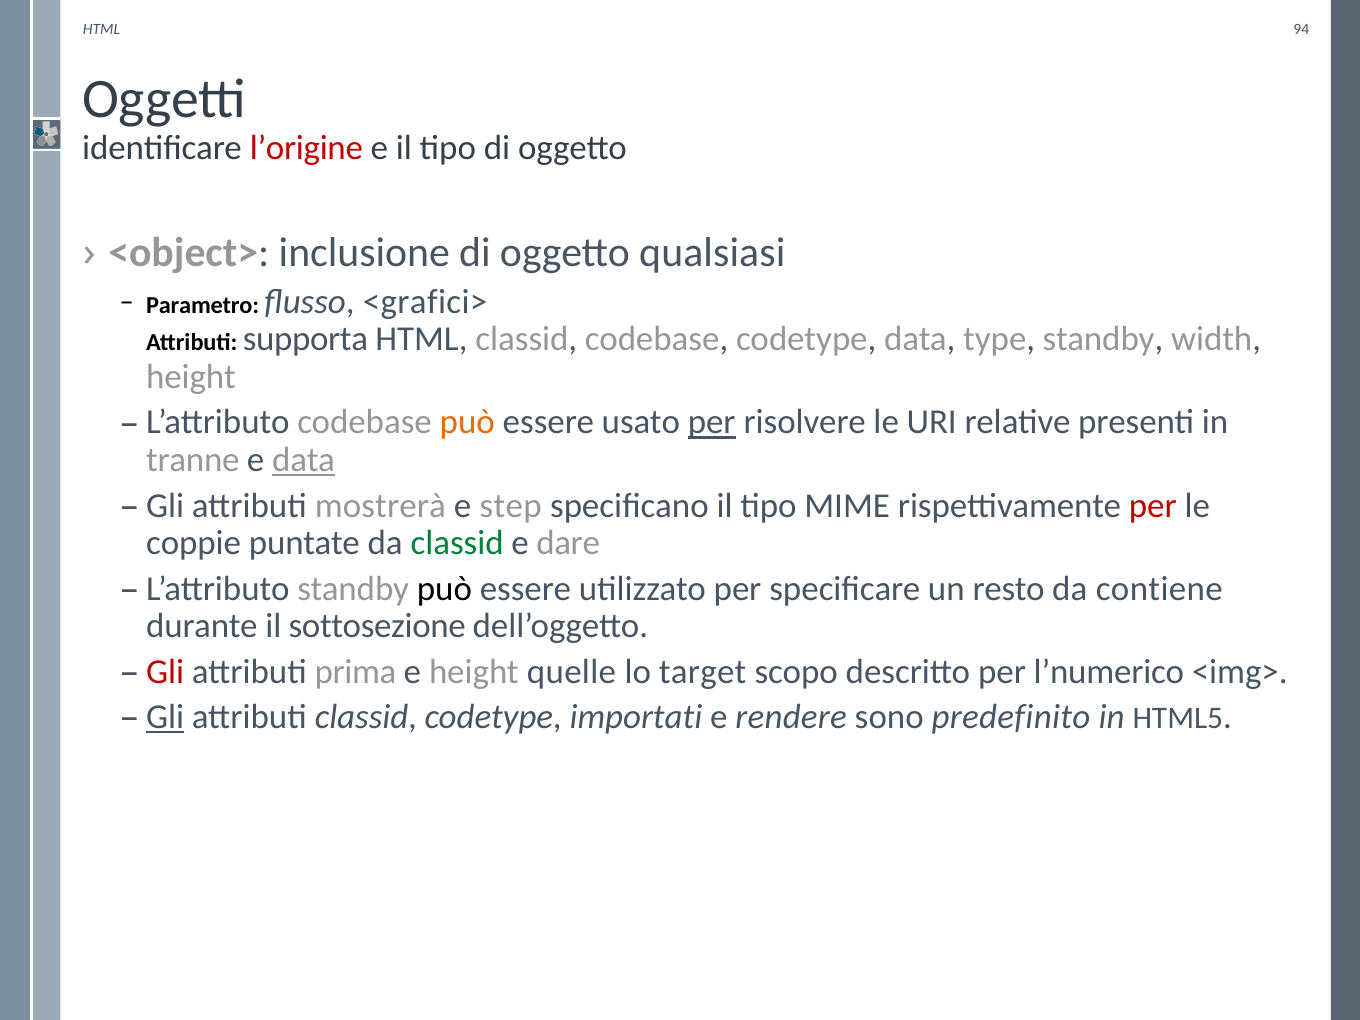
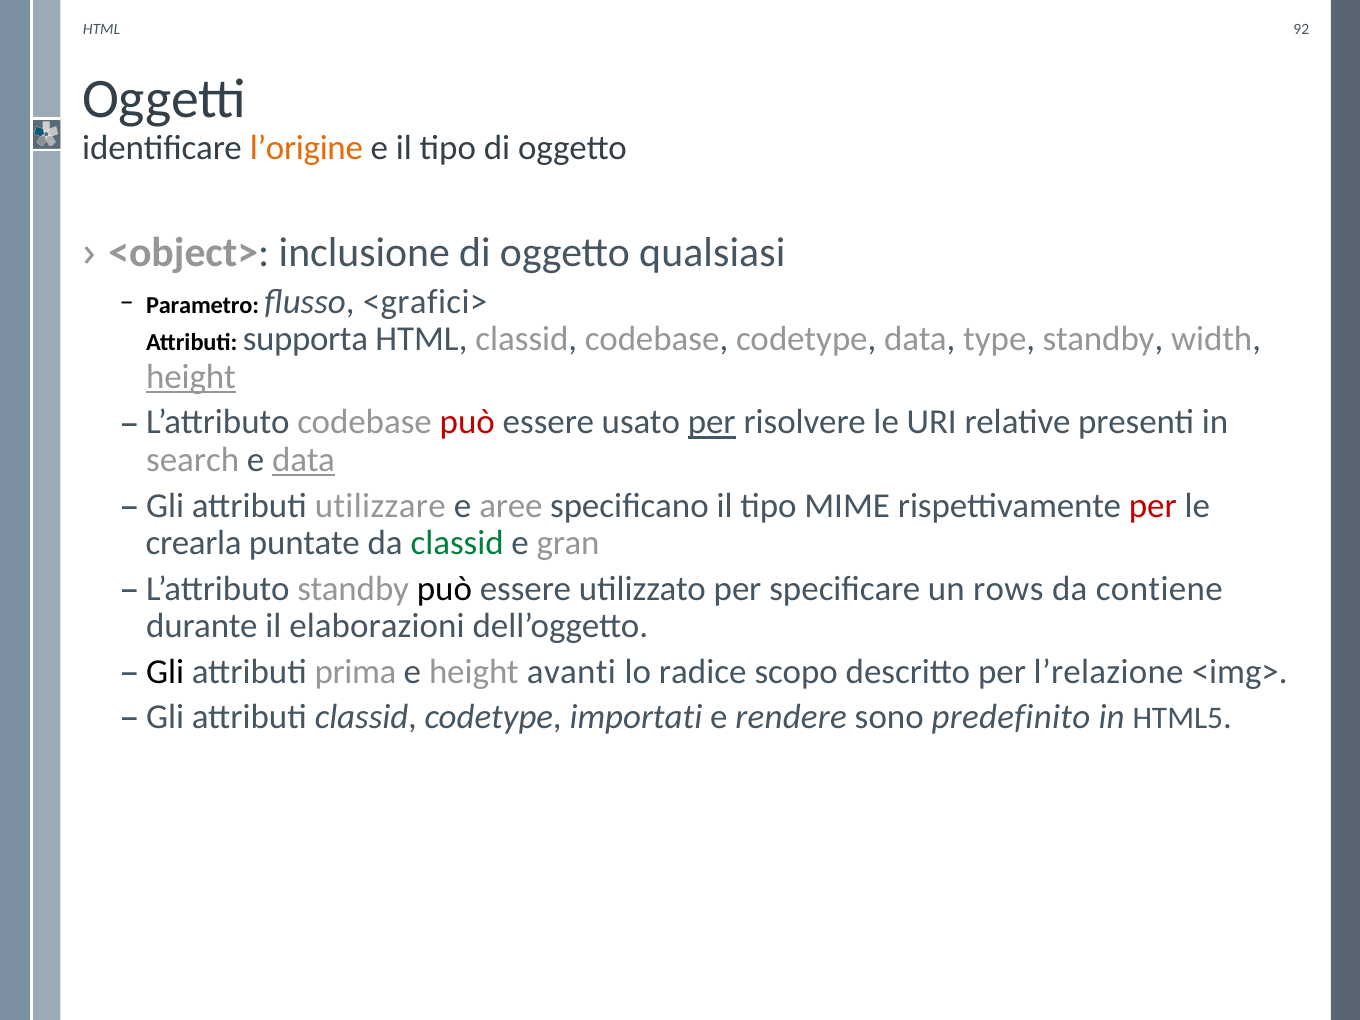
94: 94 -> 92 (1301, 29)
l’origine colour: red -> orange (306, 148)
height underline: none -> present (191, 377)
può colour: orange -> red (467, 422)
tranne: tranne -> search (193, 460)
mostrerà: mostrerà -> utilizzare (380, 506)
step: step -> aree (511, 506)
coppie: coppie -> crearla (194, 543)
dare: dare -> gran (568, 543)
resto: resto -> rows (1008, 589)
sottosezione: sottosezione -> elaborazioni (377, 626)
Gli colour: red -> black (165, 672)
quelle: quelle -> avanti (571, 672)
target: target -> radice (703, 672)
l’numerico: l’numerico -> l’relazione (1109, 672)
Gli underline: present -> none (165, 717)
